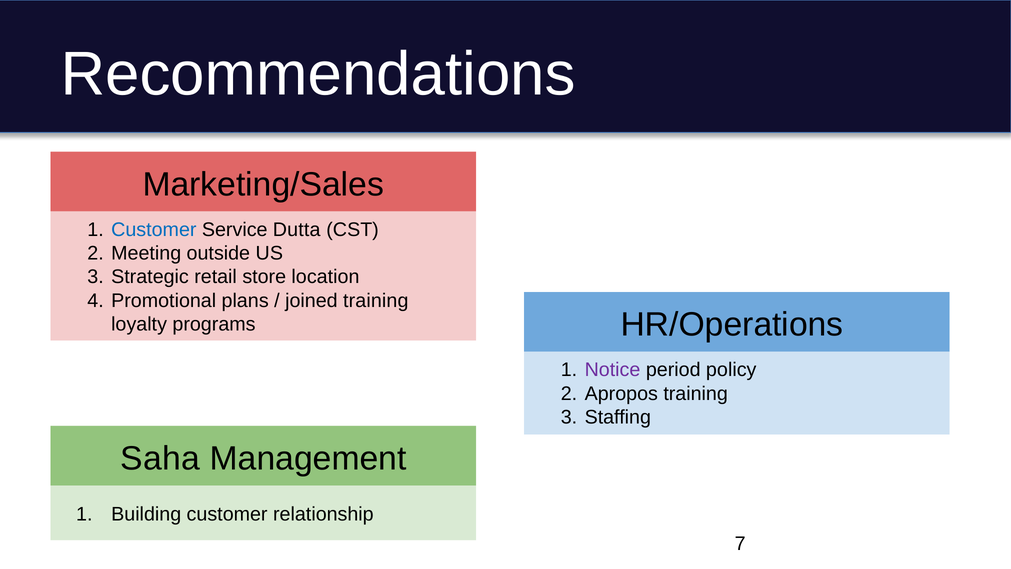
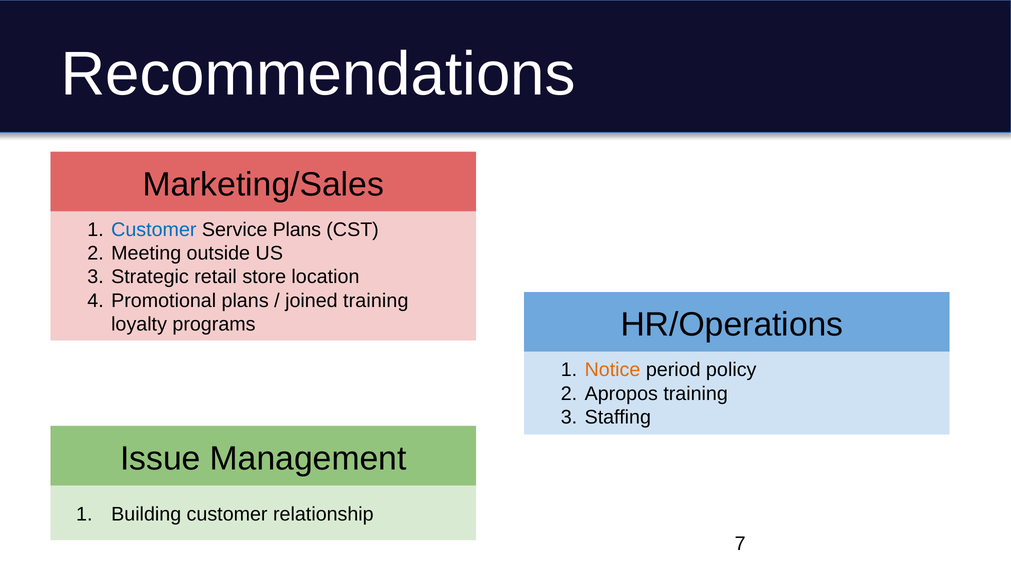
Service Dutta: Dutta -> Plans (297, 230)
Notice colour: purple -> orange (613, 370)
Saha: Saha -> Issue (160, 458)
